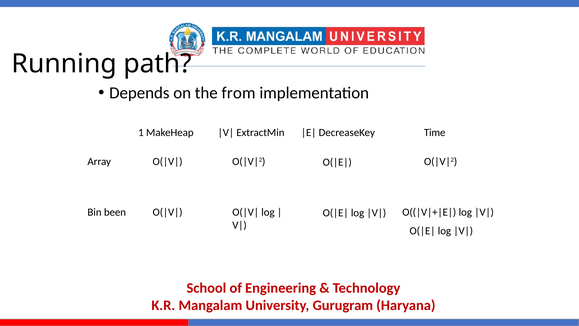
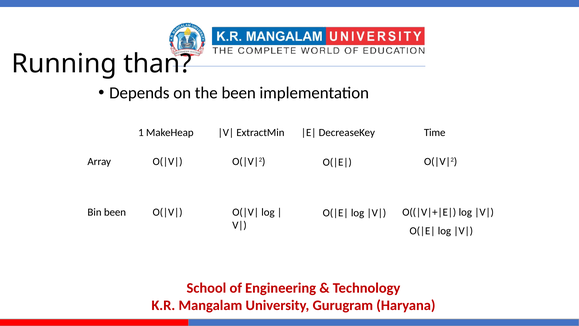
path: path -> than (158, 64)
the from: from -> been (239, 93)
